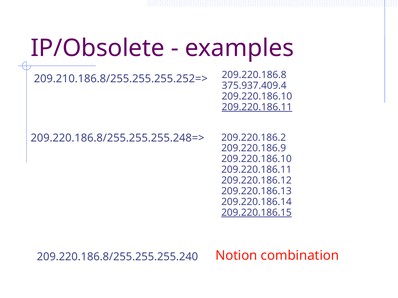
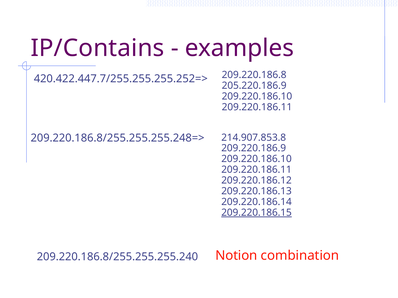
IP/Obsolete: IP/Obsolete -> IP/Contains (97, 48)
209.210.186.8/255.255.255.252=>: 209.210.186.8/255.255.255.252=> -> 420.422.447.7/255.255.255.252=> (121, 79)
375.937.409.4: 375.937.409.4 -> 205.220.186.9 (254, 86)
209.220.186.11 underline: present -> none (257, 107)
209.220.186.2: 209.220.186.2 -> 214.907.853.8 (254, 138)
